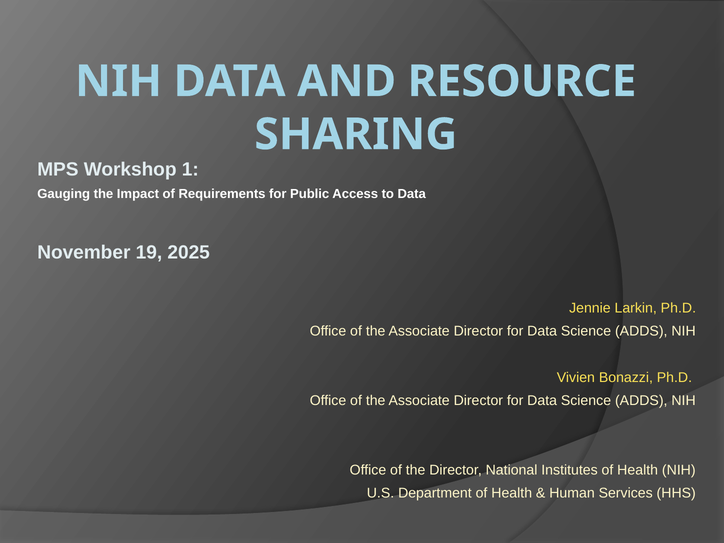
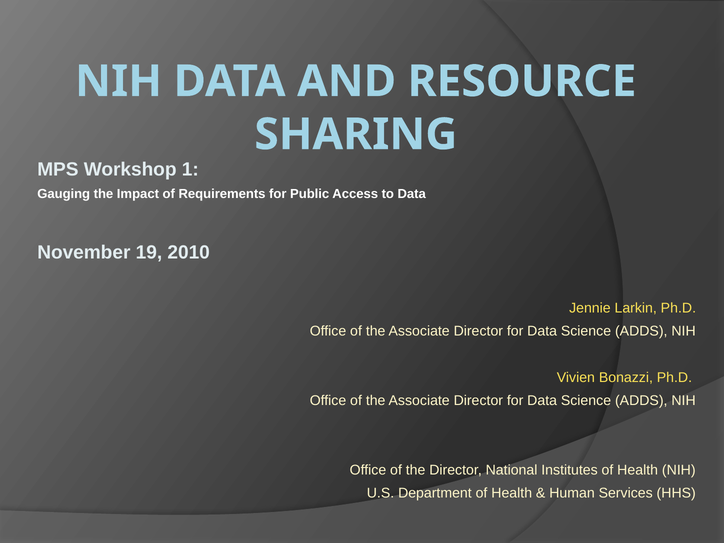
2025: 2025 -> 2010 (189, 253)
